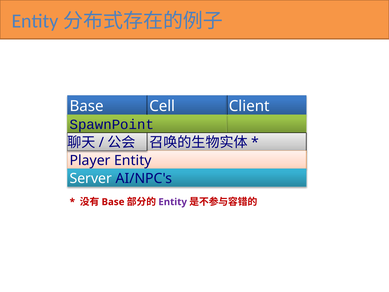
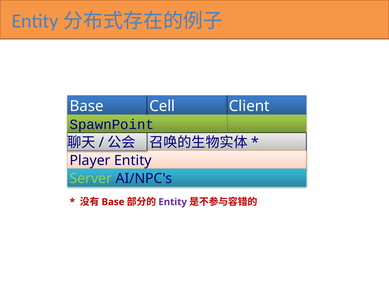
Server colour: white -> light green (91, 178)
